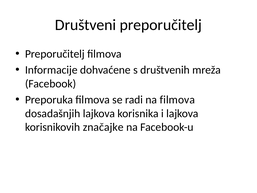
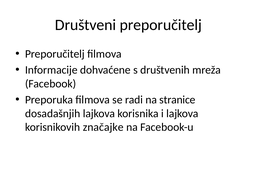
na filmova: filmova -> stranice (177, 100)
